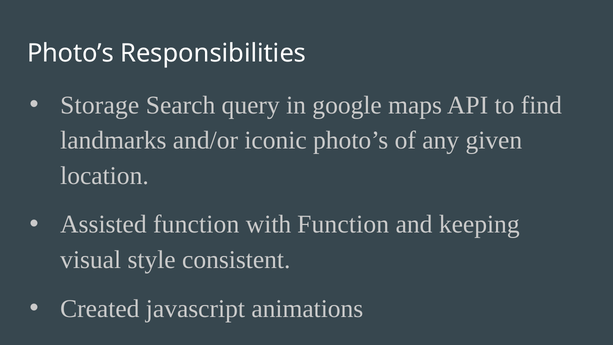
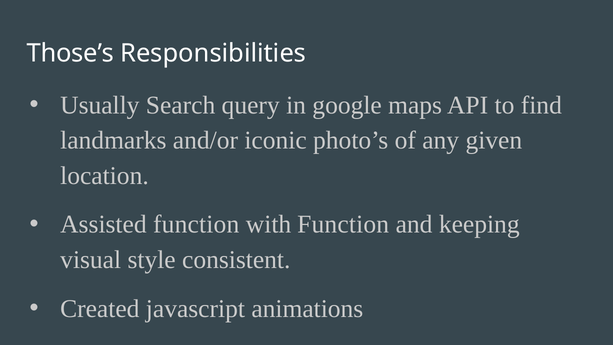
Photo’s: Photo’s -> Those’s (70, 53)
Storage: Storage -> Usually (100, 105)
